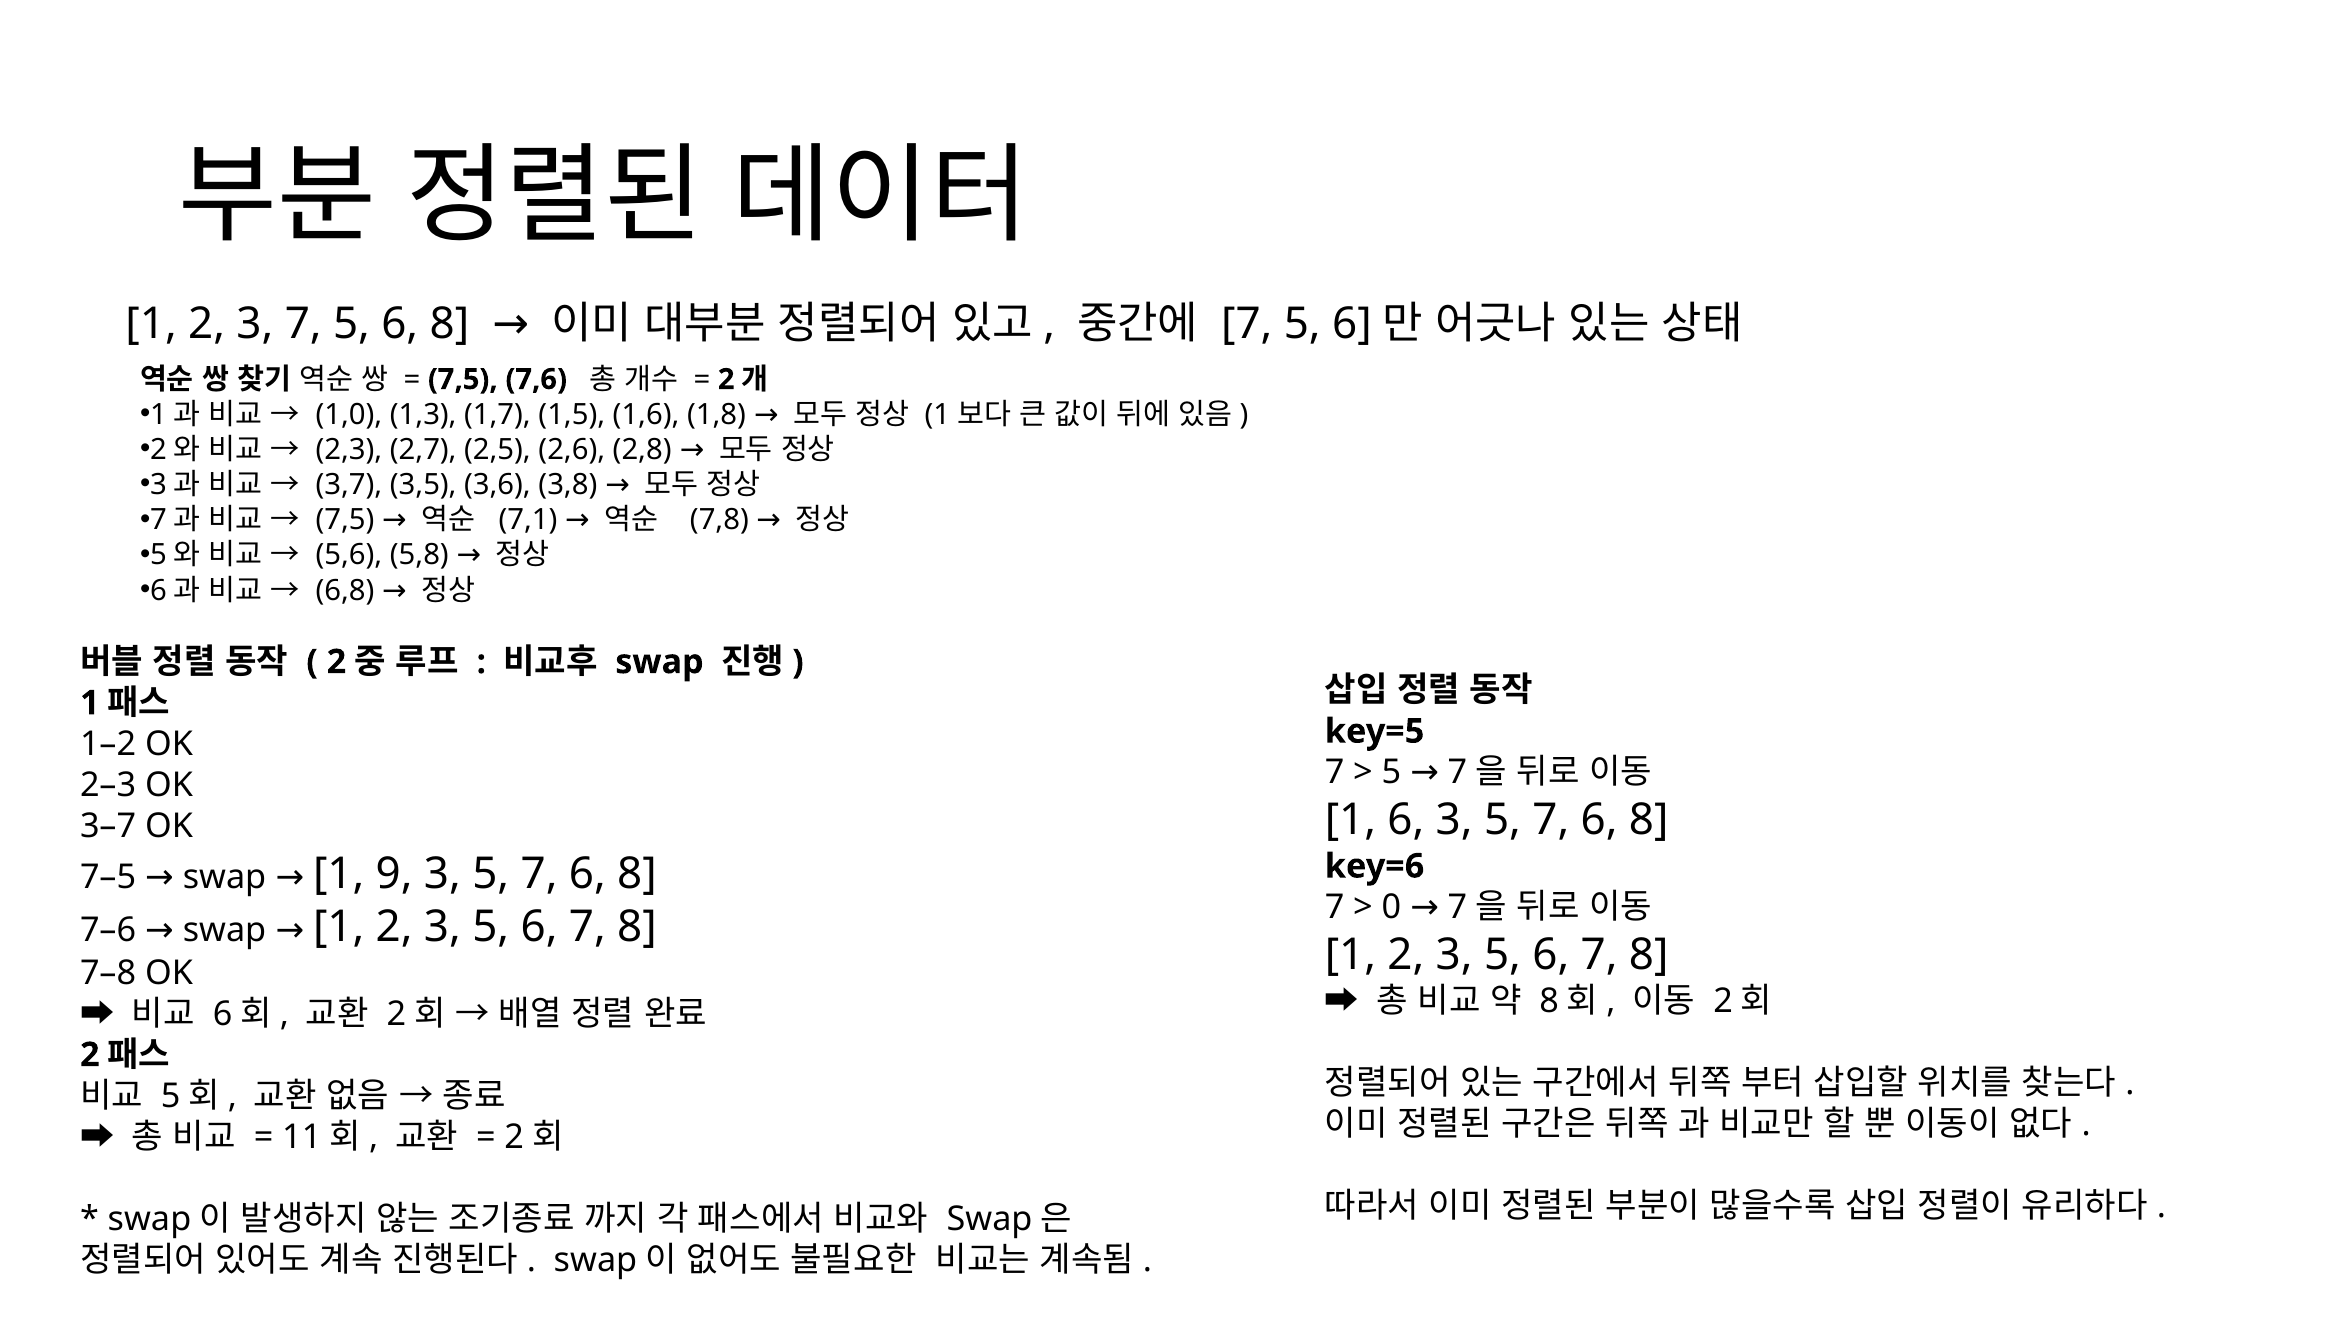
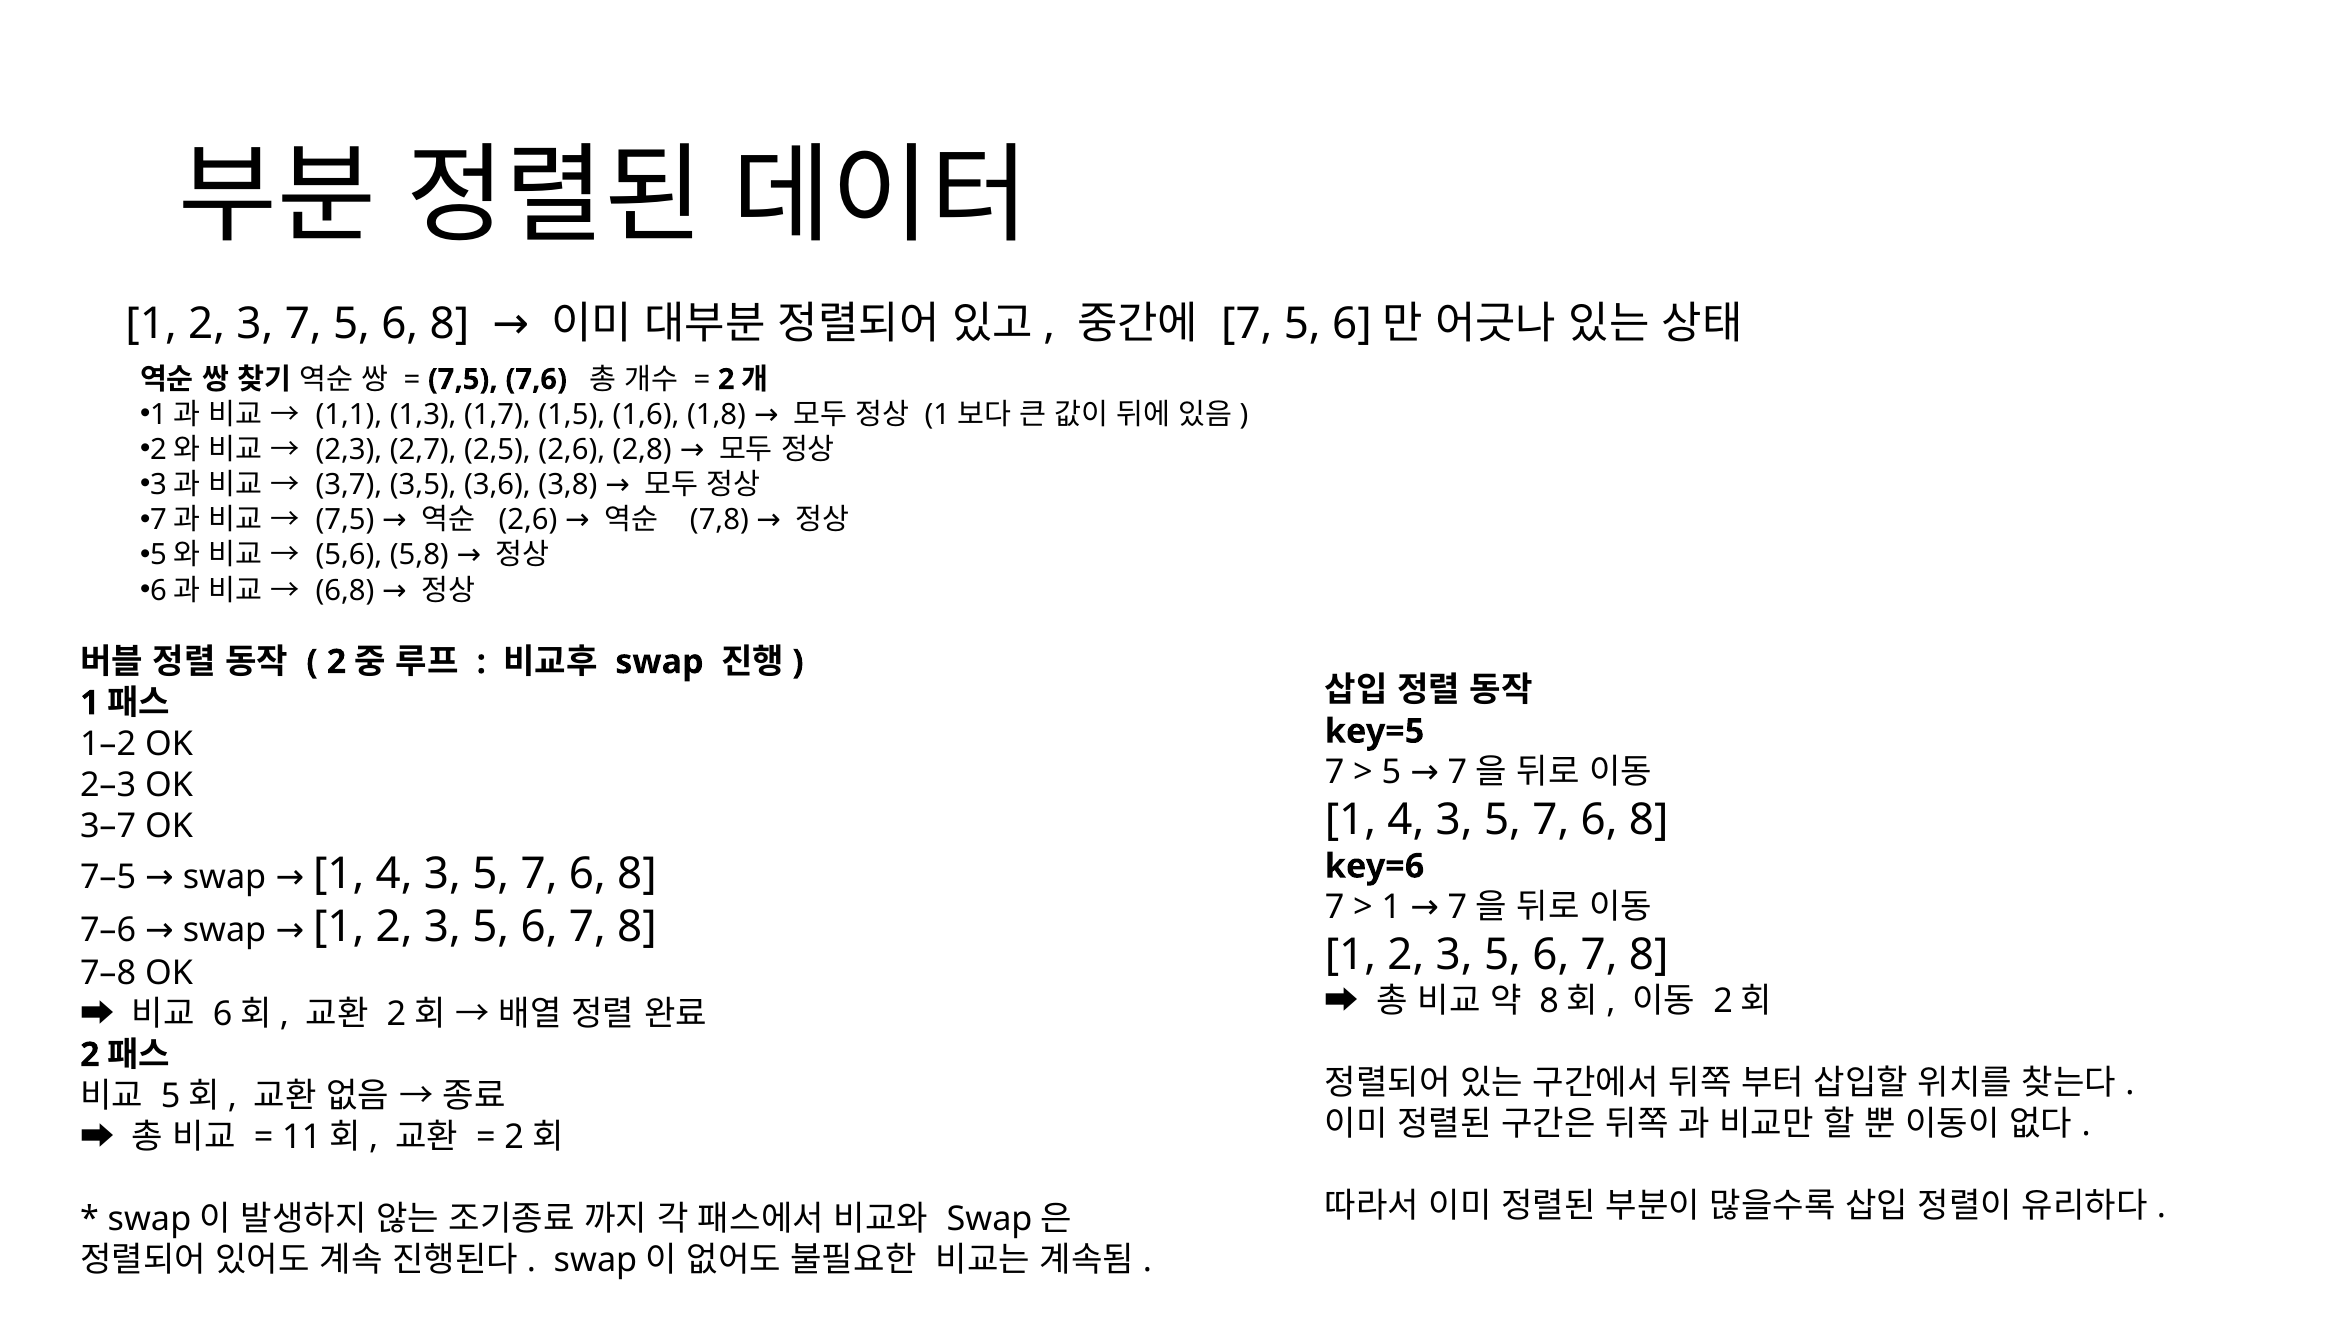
1,0: 1,0 -> 1,1 (349, 414)
7,1: 7,1 -> 2,6 (528, 520)
6: 6 -> 4 (1406, 820)
9: 9 -> 4 (394, 873)
0: 0 -> 1 (1391, 907)
